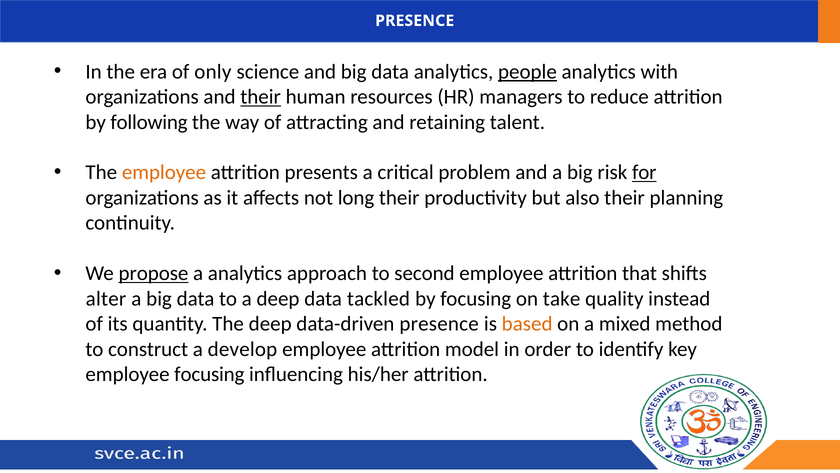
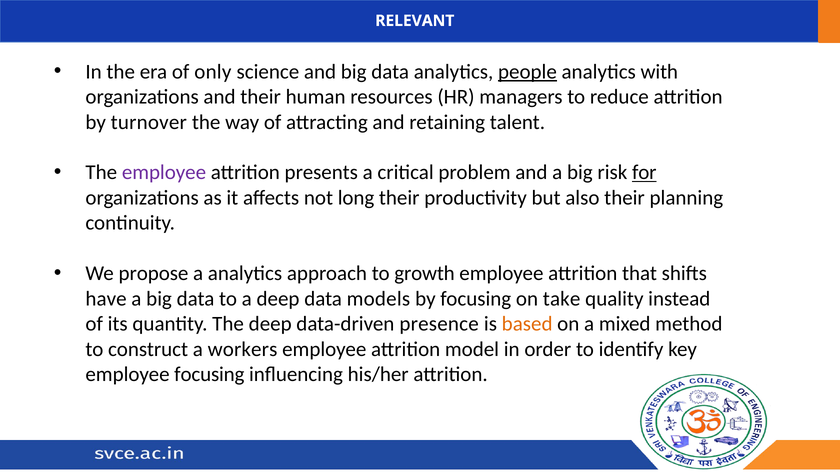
PRESENCE: PRESENCE -> RELEVANT (415, 21)
their underline: present -> none (261, 97)
following: following -> turnover (149, 122)
employee colour: orange -> purple (164, 172)
propose underline: present -> none (153, 273)
second: second -> growth (425, 273)
alter: alter -> have (106, 298)
tackled: tackled -> models (378, 298)
develop: develop -> workers (243, 349)
